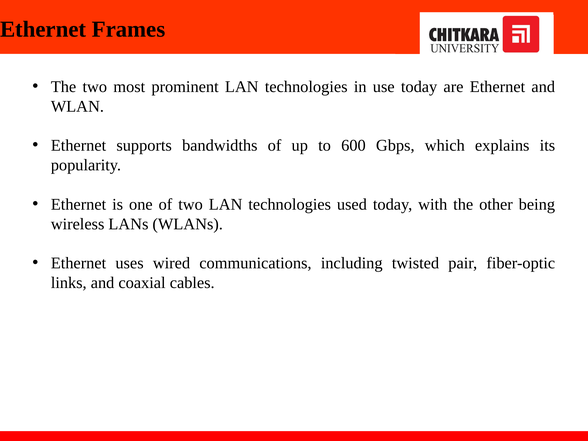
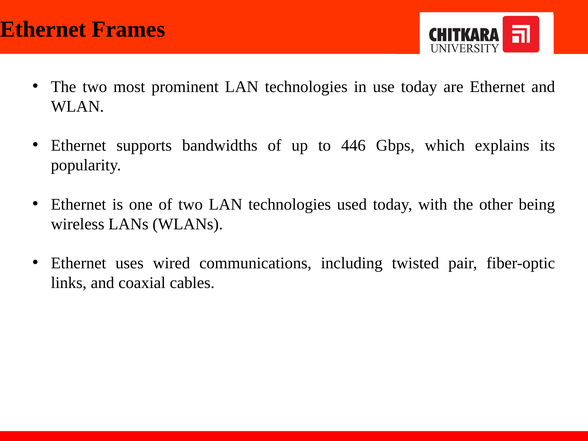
600: 600 -> 446 (353, 146)
